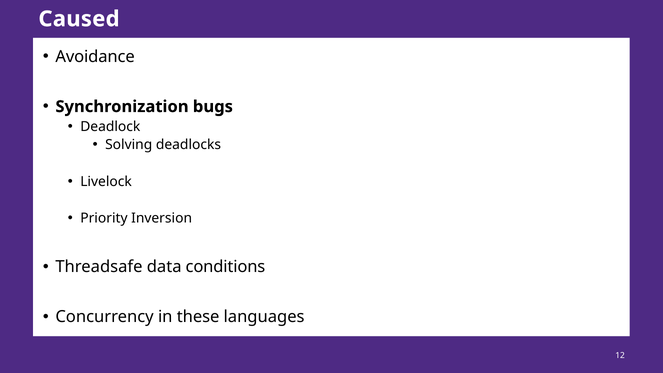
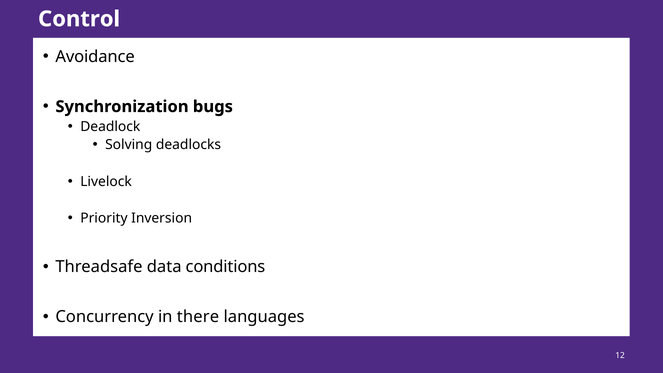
Caused: Caused -> Control (79, 19)
these: these -> there (198, 317)
